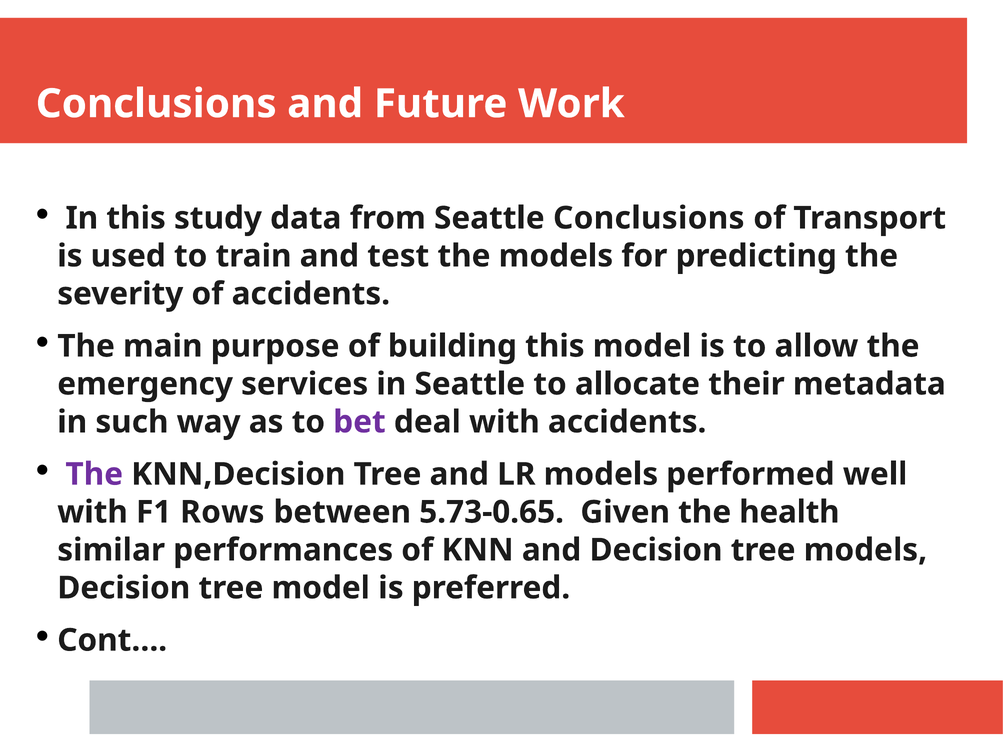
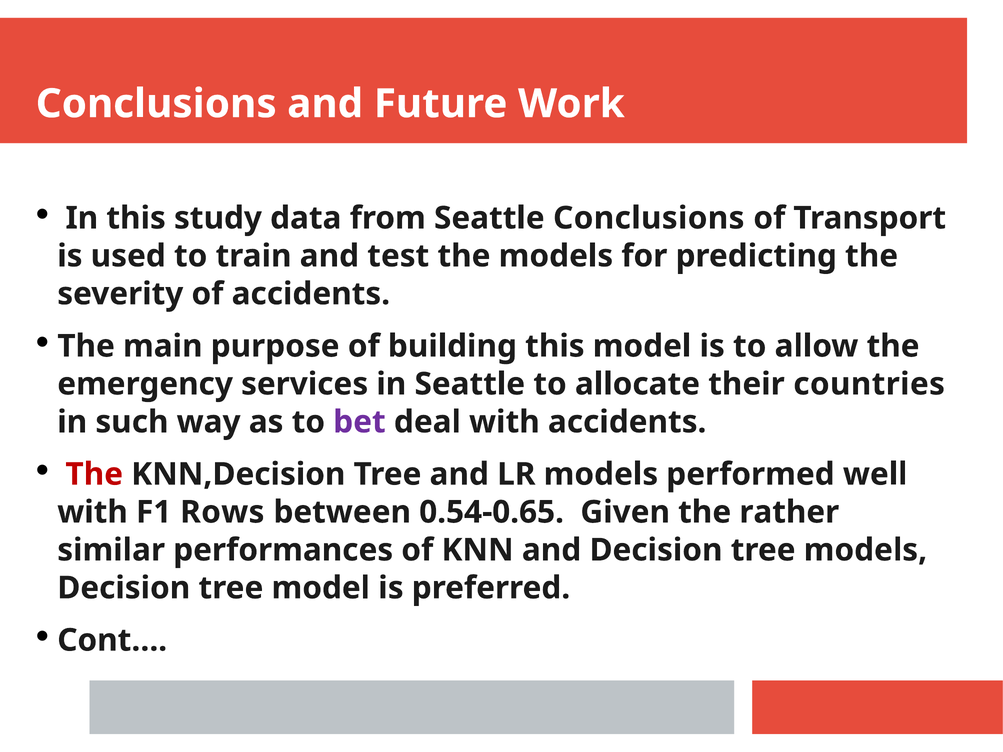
metadata: metadata -> countries (869, 384)
The colour: purple -> red (94, 474)
5.73-0.65: 5.73-0.65 -> 0.54-0.65 (492, 512)
health: health -> rather (789, 512)
